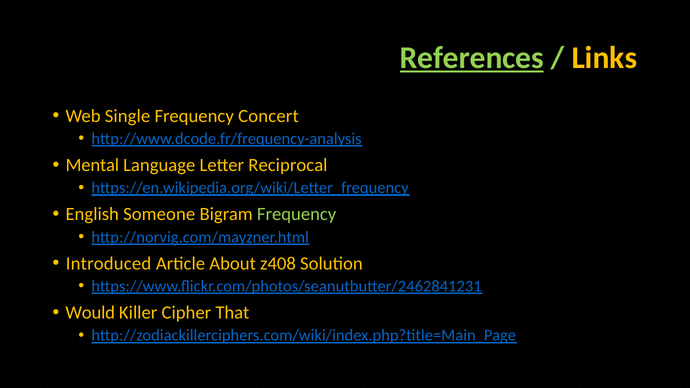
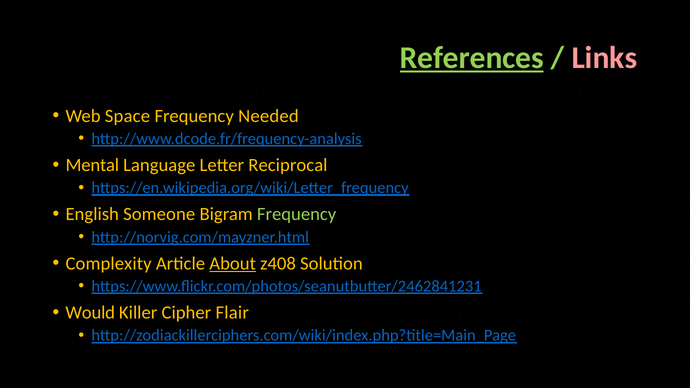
Links colour: yellow -> pink (604, 58)
Single: Single -> Space (127, 116)
Concert: Concert -> Needed (268, 116)
Introduced: Introduced -> Complexity (109, 263)
About underline: none -> present (233, 263)
That: That -> Flair (232, 313)
